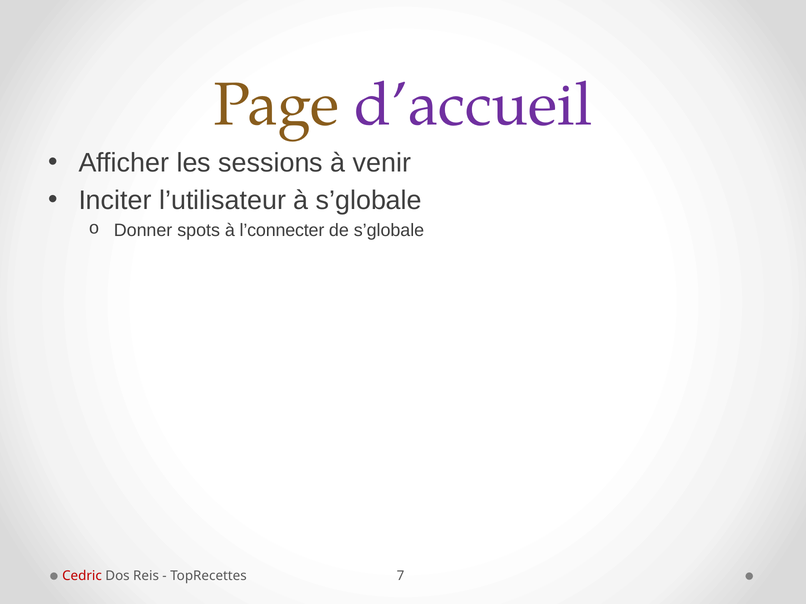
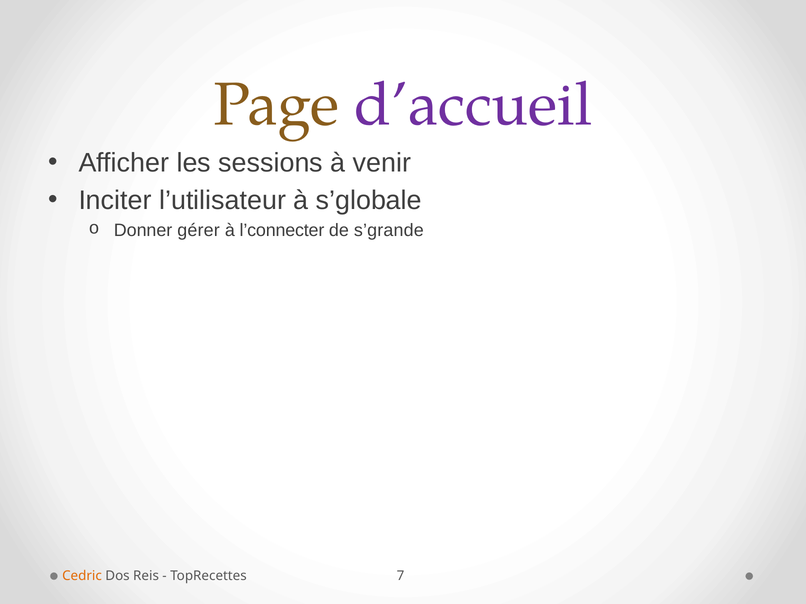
spots: spots -> gérer (199, 230)
de s’globale: s’globale -> s’grande (389, 230)
Cedric colour: red -> orange (82, 576)
